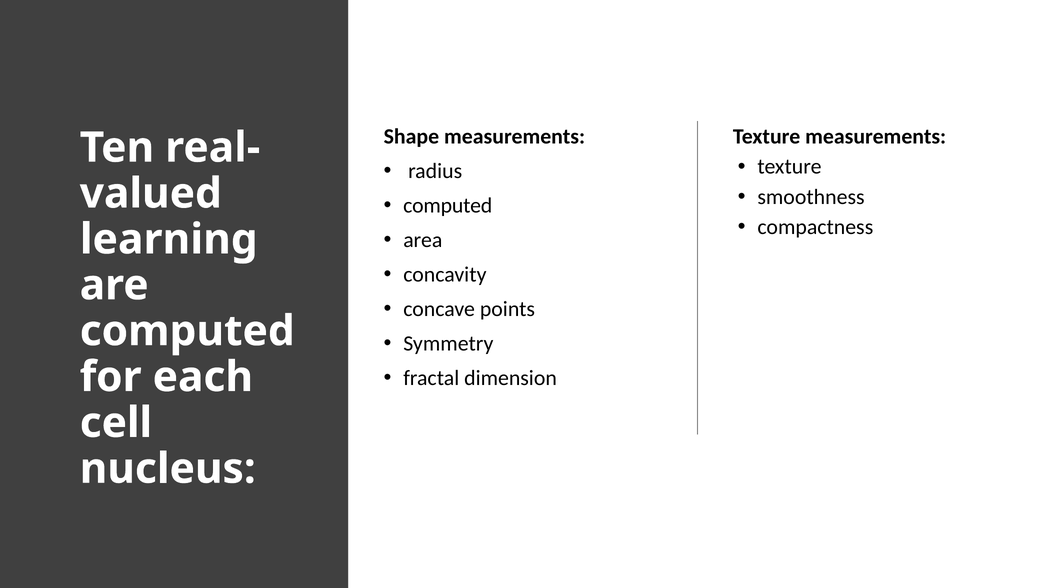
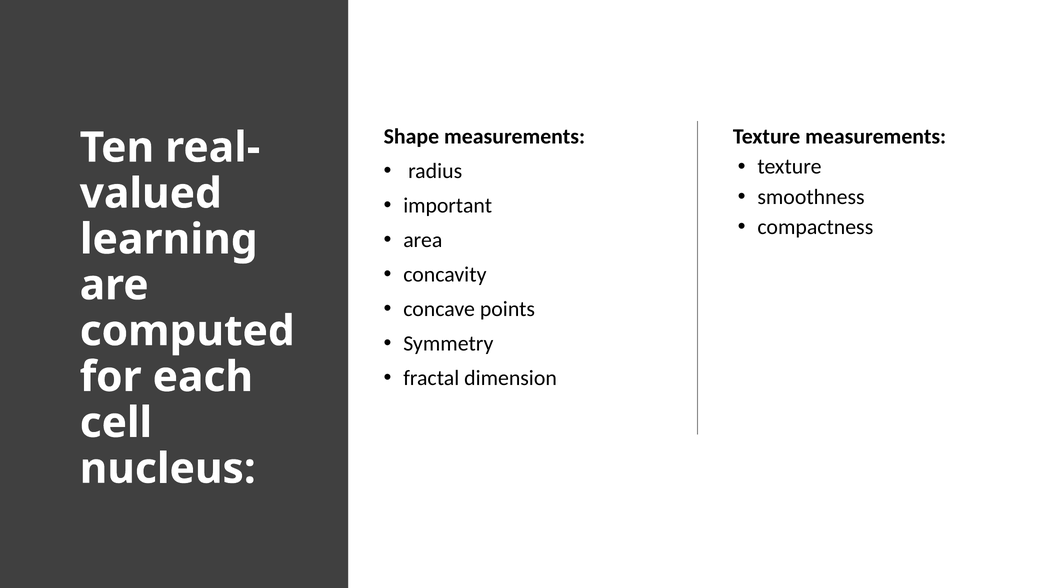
computed: computed -> important (448, 206)
